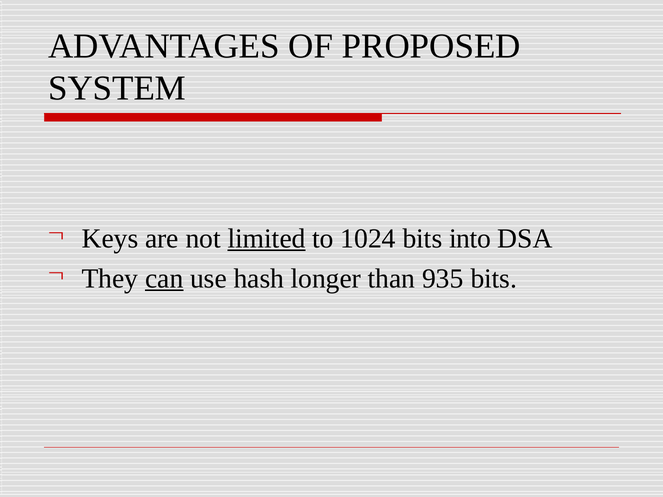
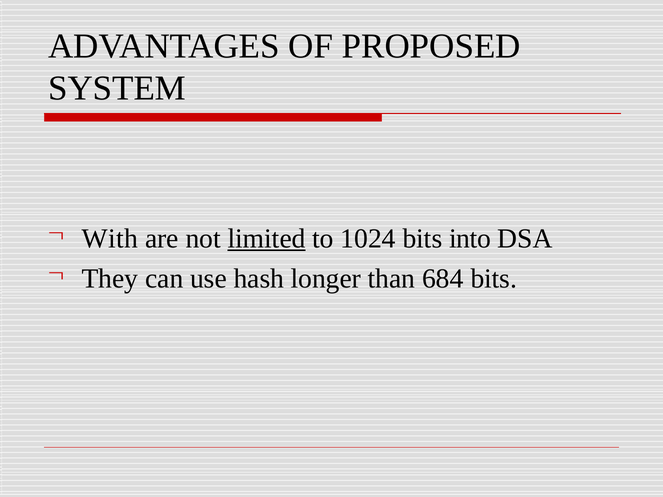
Keys: Keys -> With (110, 239)
can underline: present -> none (164, 279)
935: 935 -> 684 (443, 279)
